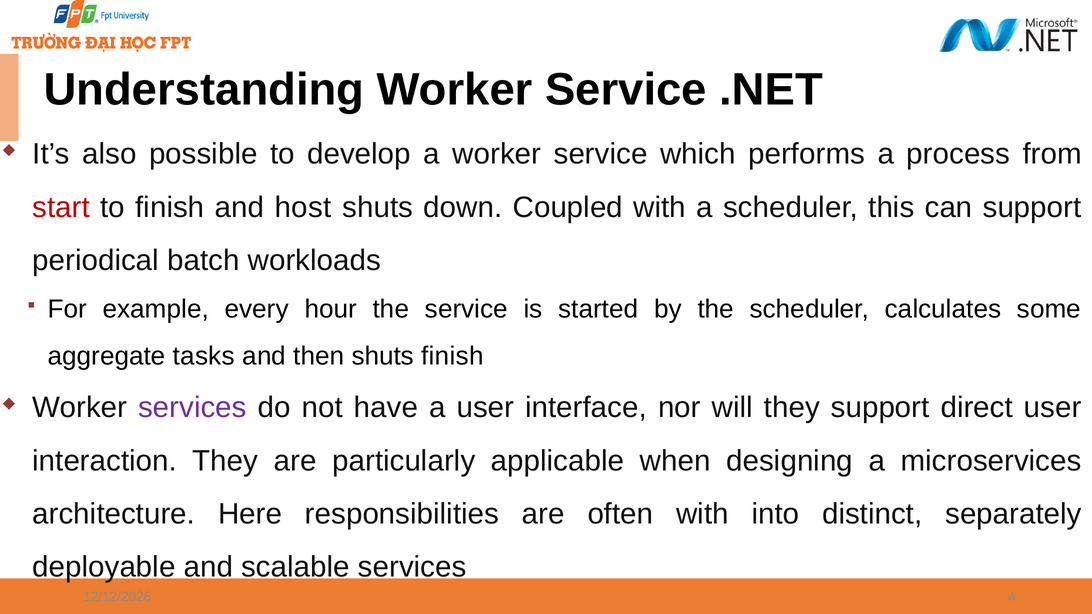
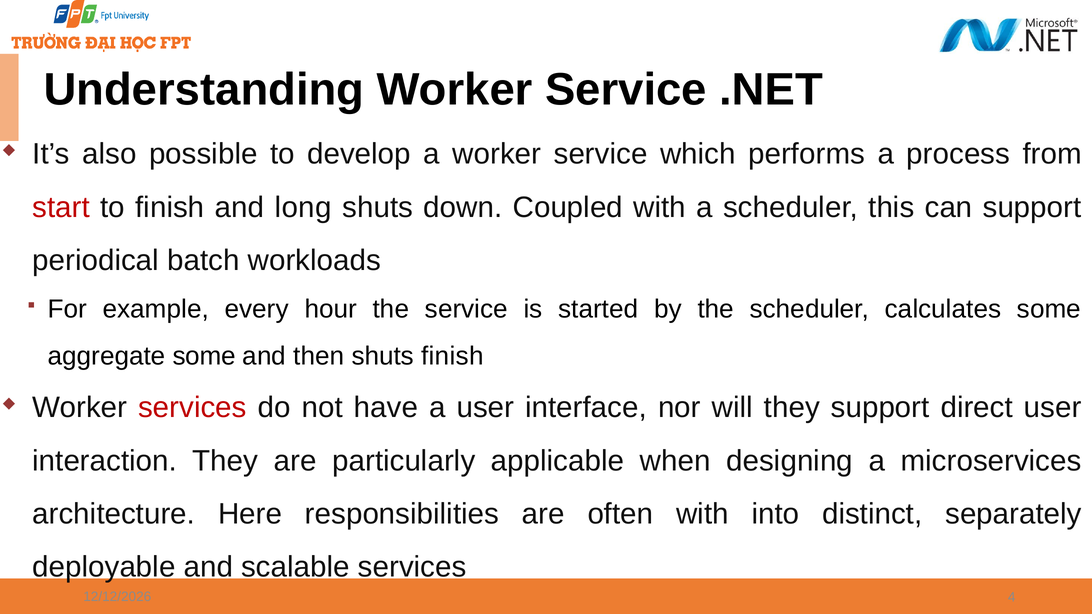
host: host -> long (303, 207)
aggregate tasks: tasks -> some (204, 356)
services colour: purple -> red (192, 408)
